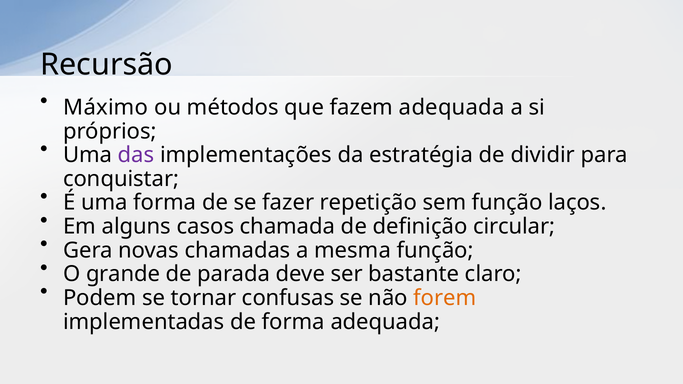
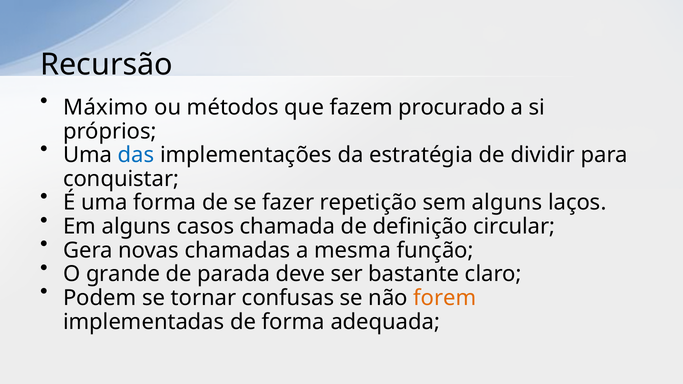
fazem adequada: adequada -> procurado (452, 108)
das colour: purple -> blue (136, 155)
sem função: função -> alguns (507, 203)
